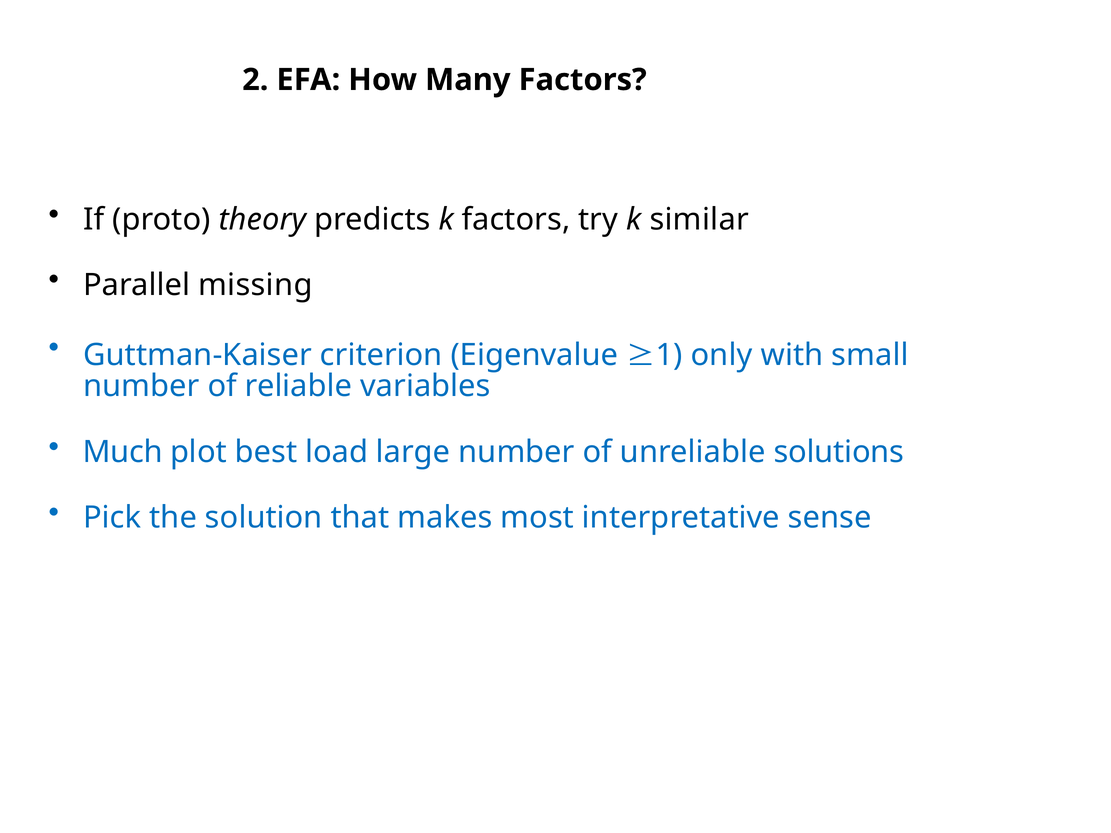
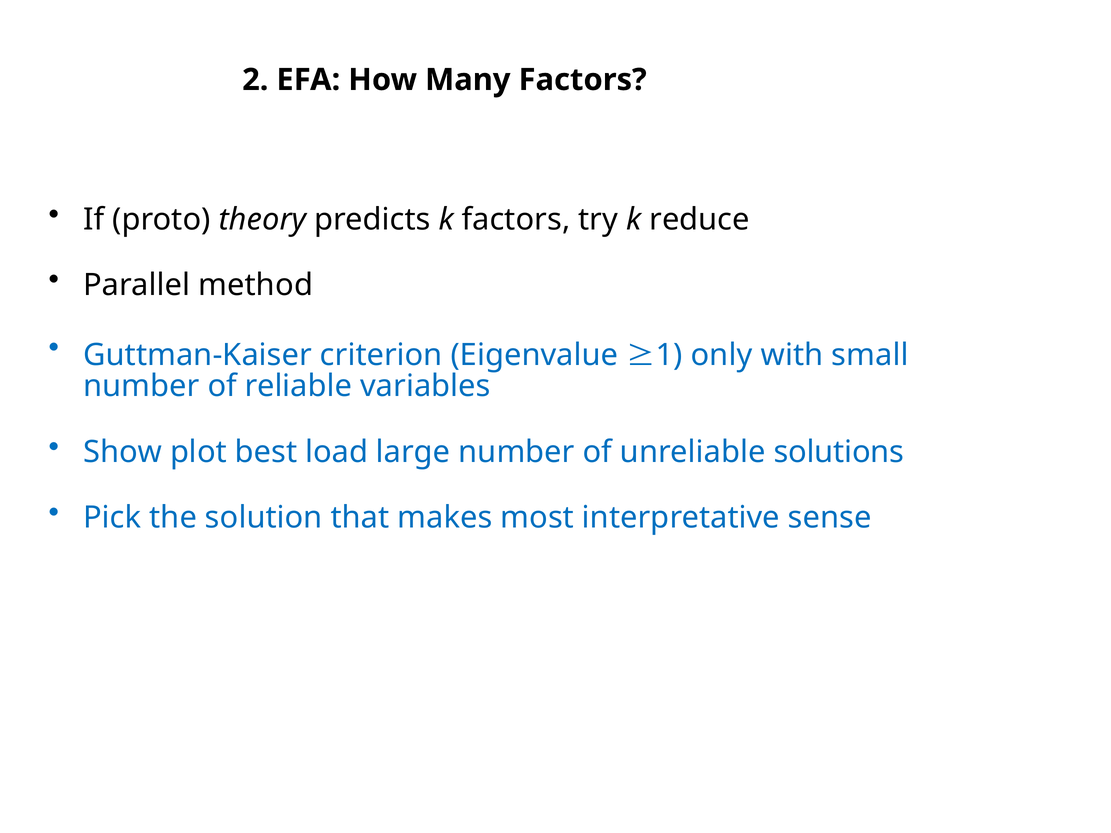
similar: similar -> reduce (699, 220)
missing: missing -> method (256, 285)
Much: Much -> Show (123, 452)
